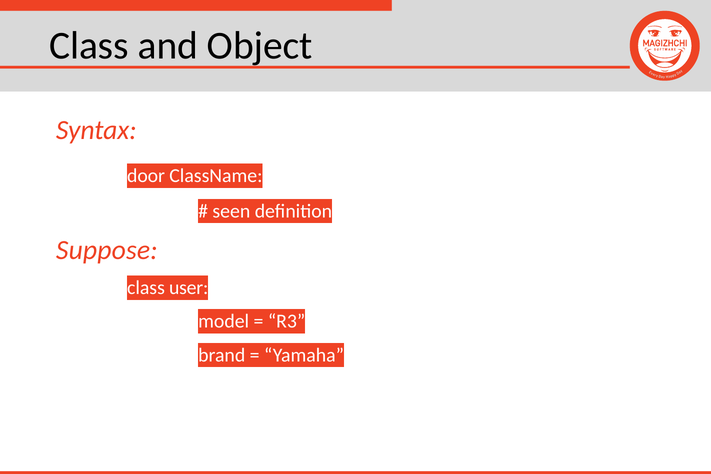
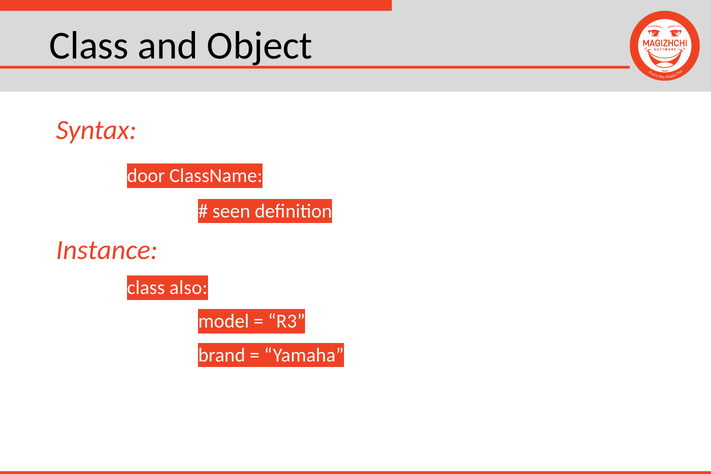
Suppose: Suppose -> Instance (107, 250)
user: user -> also (188, 288)
